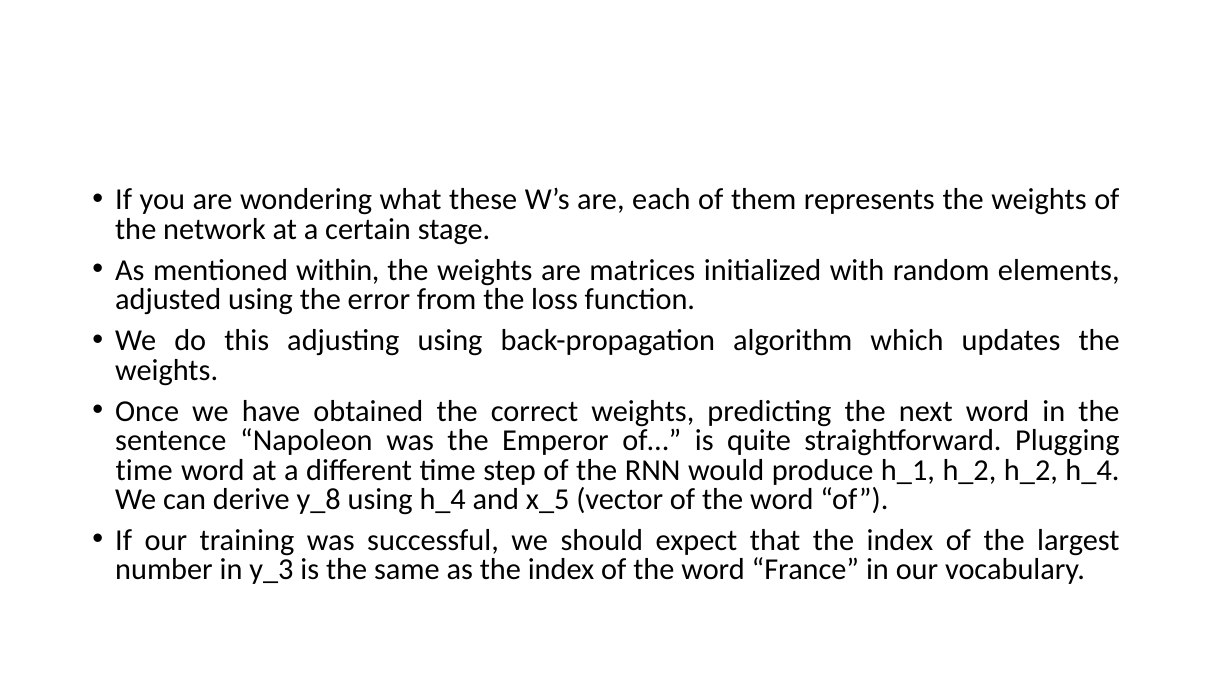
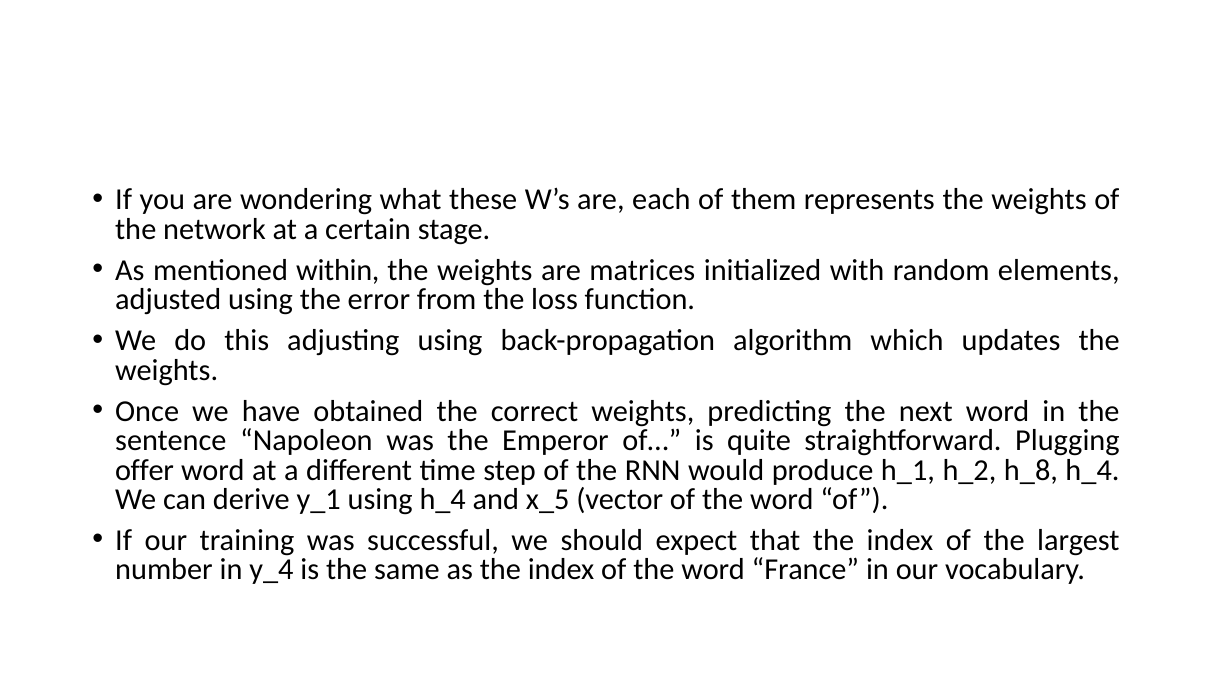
time: time -> offer (144, 470)
h_2 h_2: h_2 -> h_8 (1031, 470)
y_8: y_8 -> y_1 (319, 499)
y_3: y_3 -> y_4 (271, 569)
